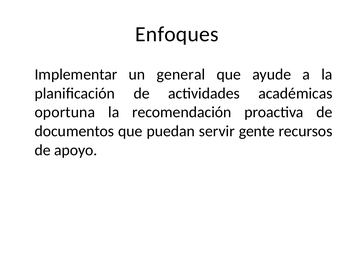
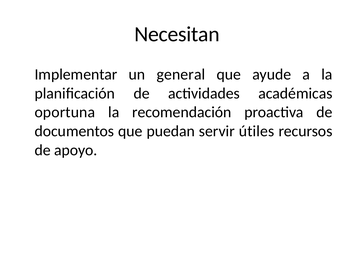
Enfoques: Enfoques -> Necesitan (177, 34)
gente: gente -> útiles (257, 131)
